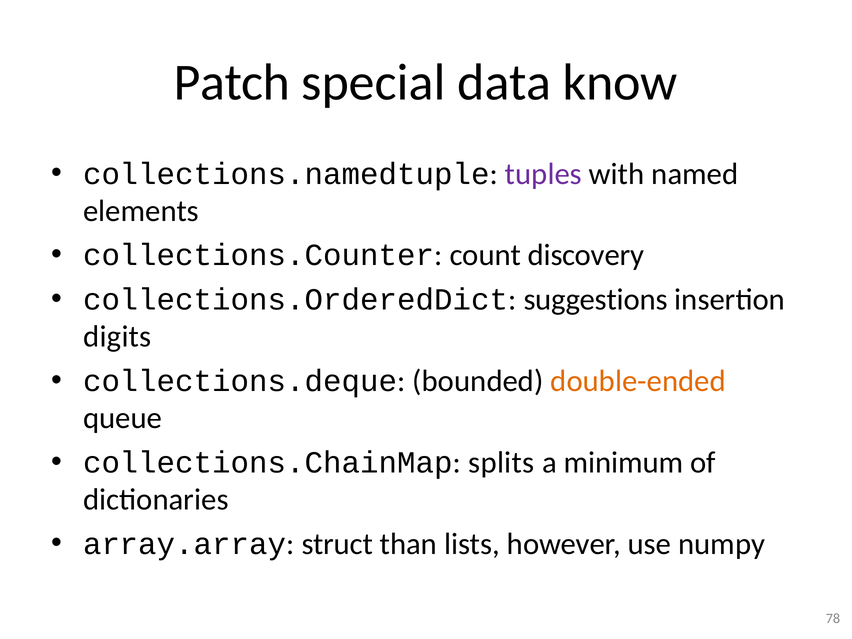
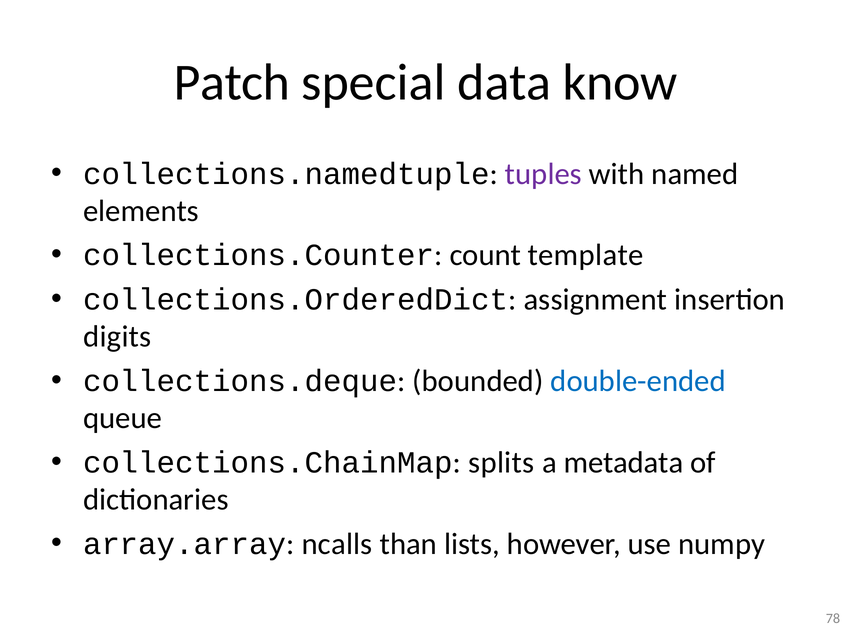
discovery: discovery -> template (586, 255)
suggestions: suggestions -> assignment (595, 300)
double-ended colour: orange -> blue (638, 381)
minimum: minimum -> metadata (624, 463)
struct: struct -> ncalls (337, 544)
